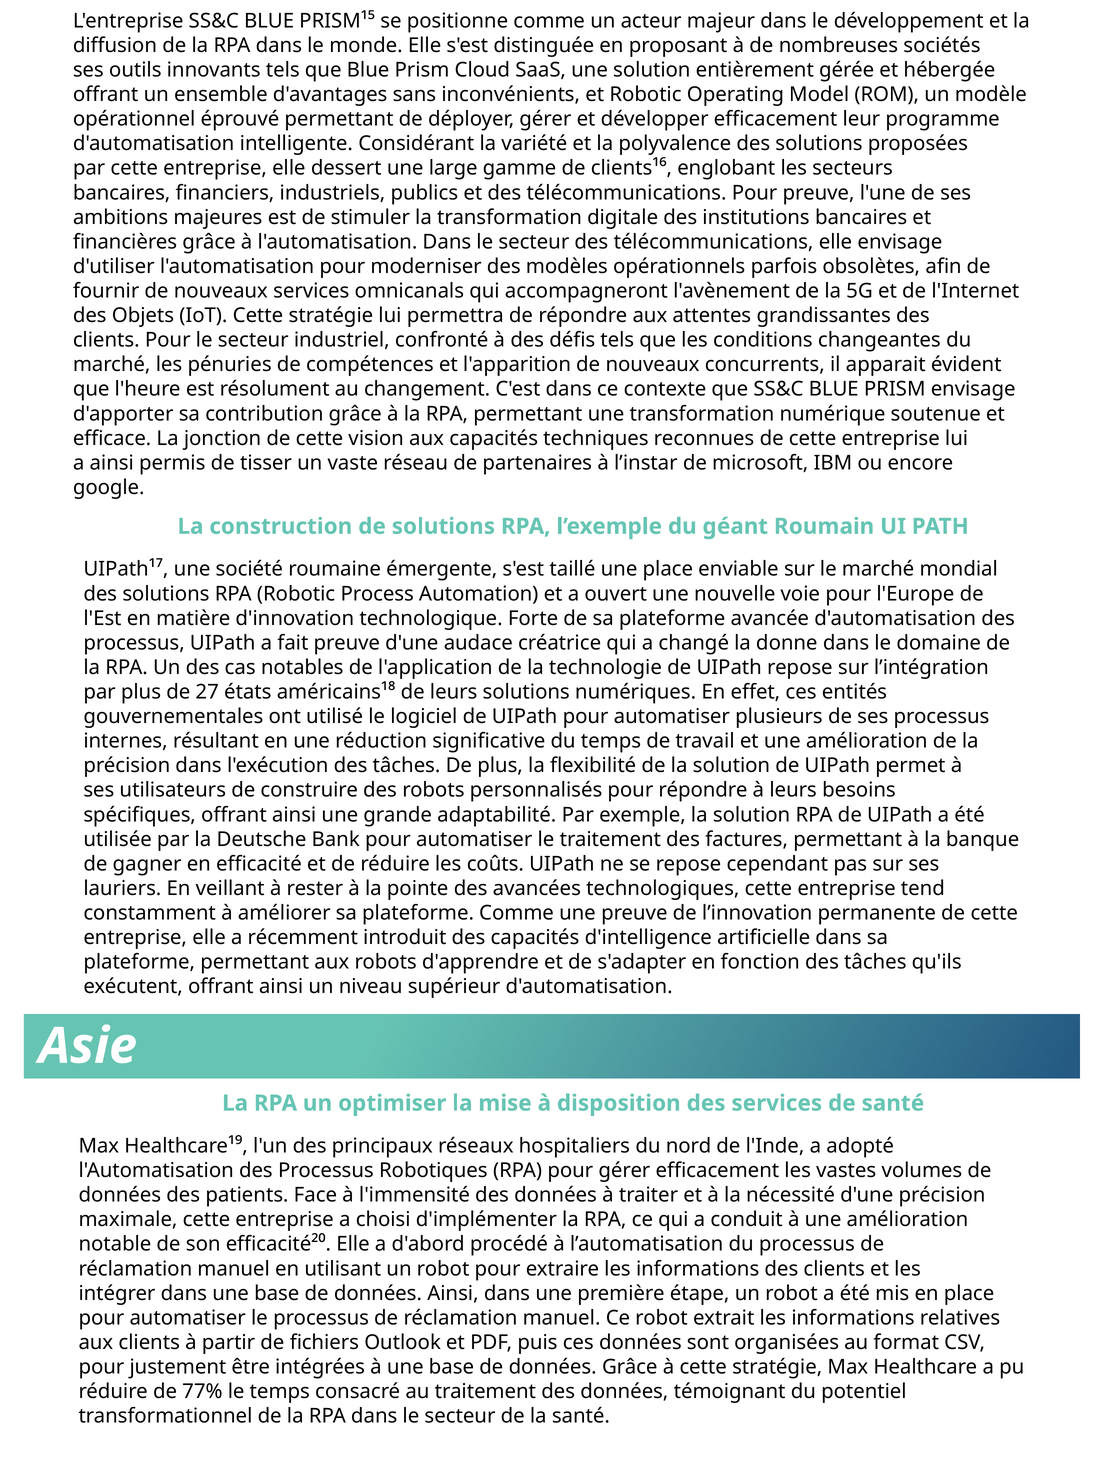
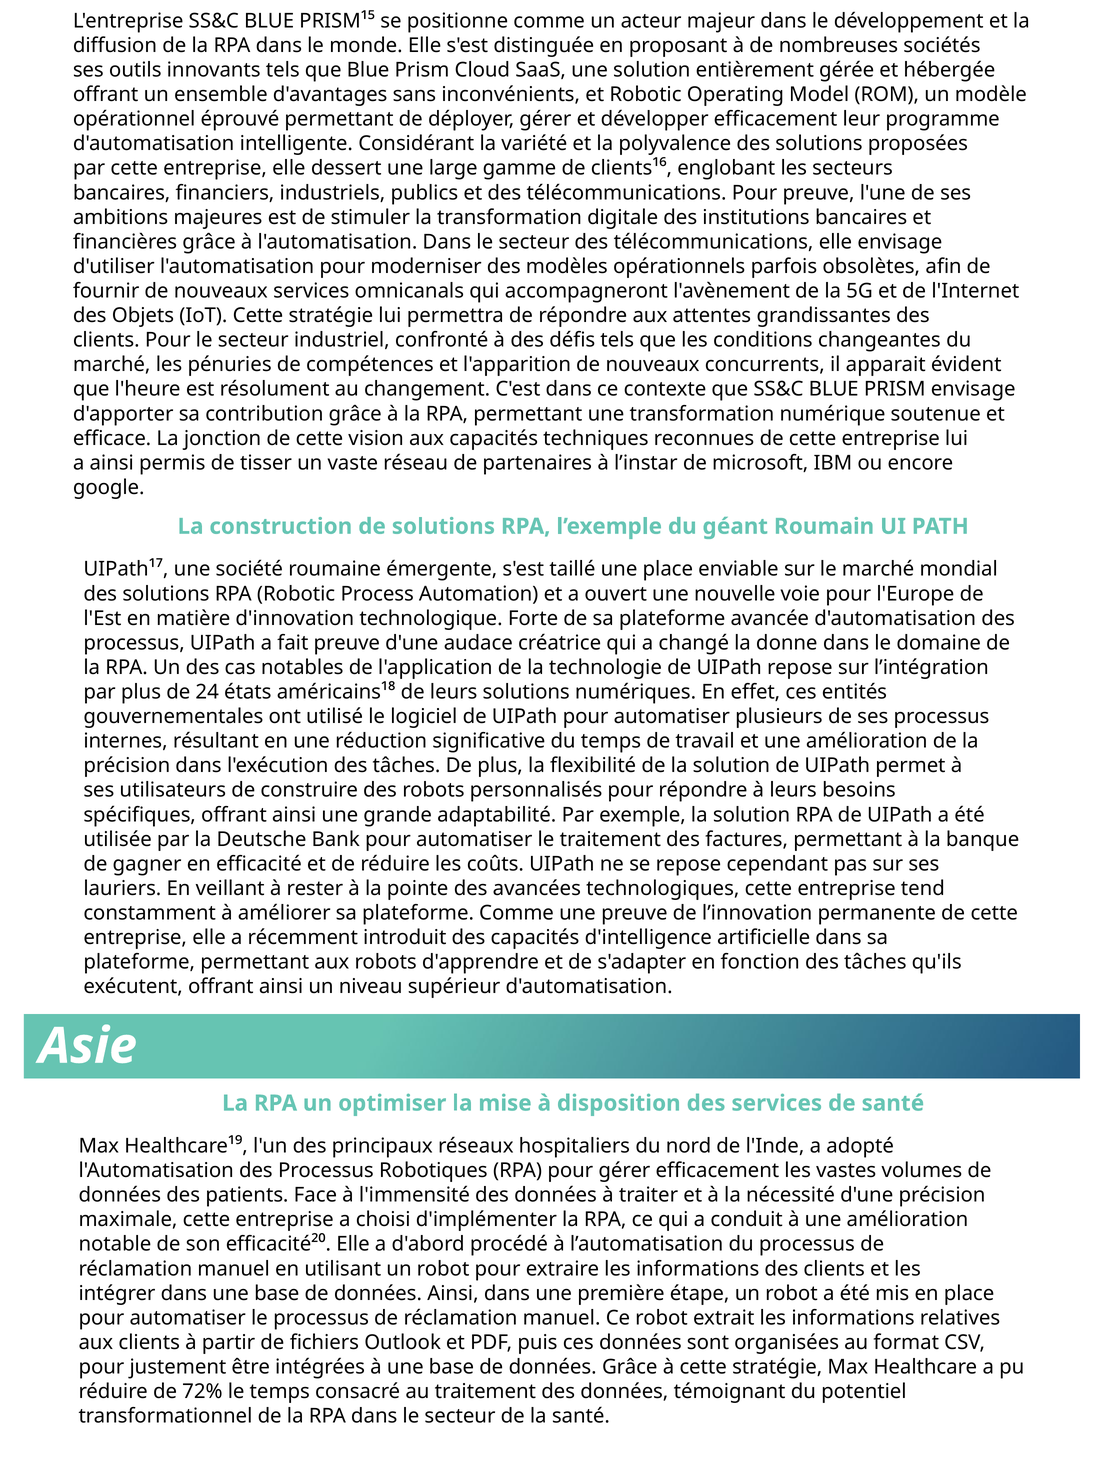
27: 27 -> 24 (207, 692)
77%: 77% -> 72% (202, 1391)
